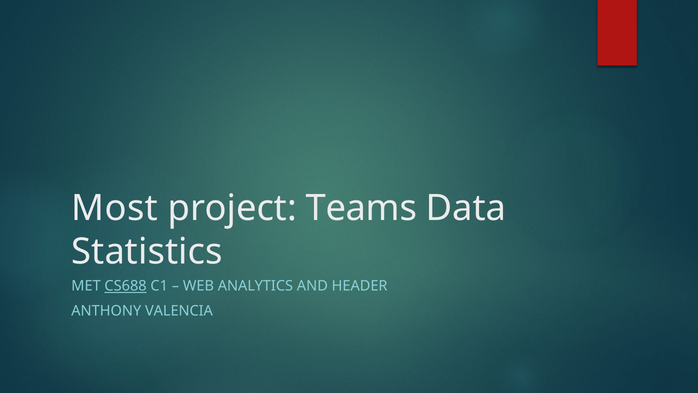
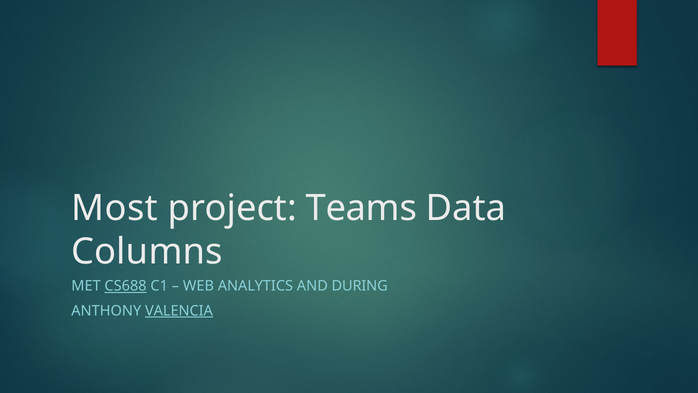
Statistics: Statistics -> Columns (147, 252)
HEADER: HEADER -> DURING (360, 286)
VALENCIA underline: none -> present (179, 311)
